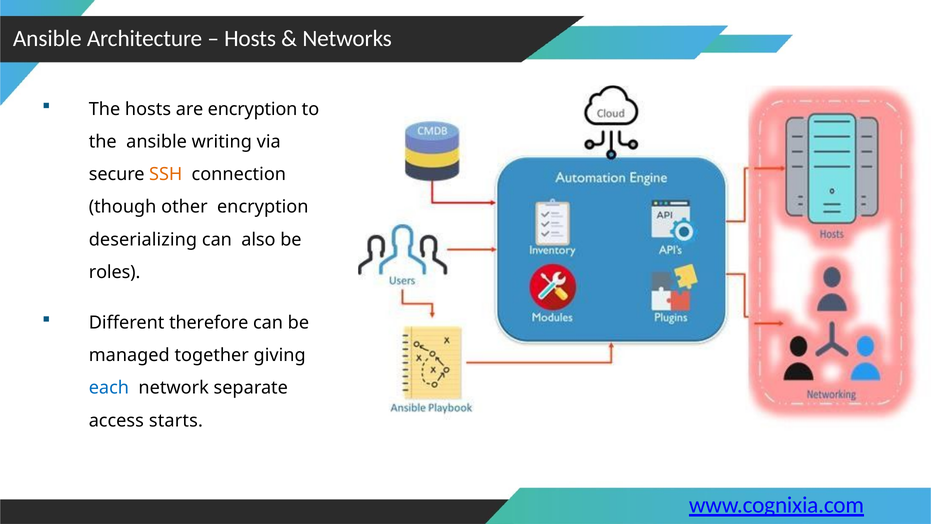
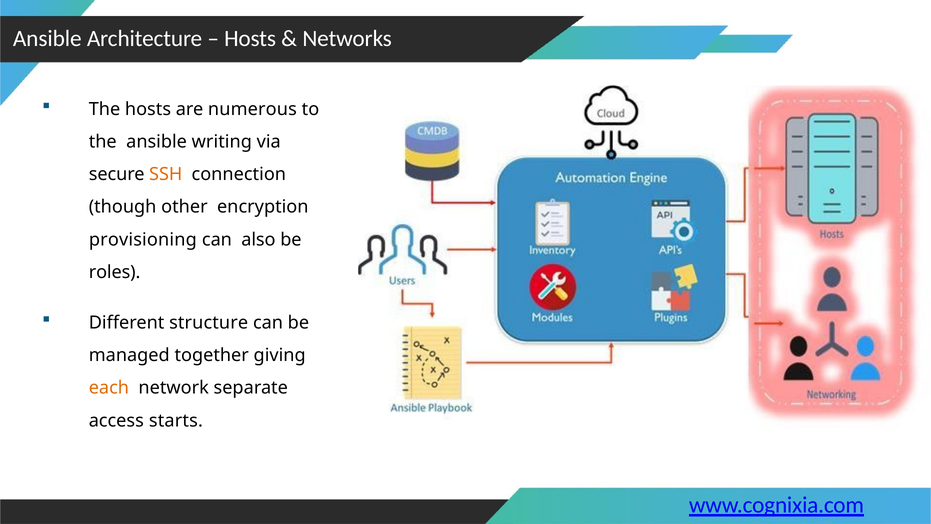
are encryption: encryption -> numerous (252, 109)
deserializing: deserializing -> provisioning (143, 239)
therefore: therefore -> structure (209, 323)
each colour: blue -> orange (109, 388)
